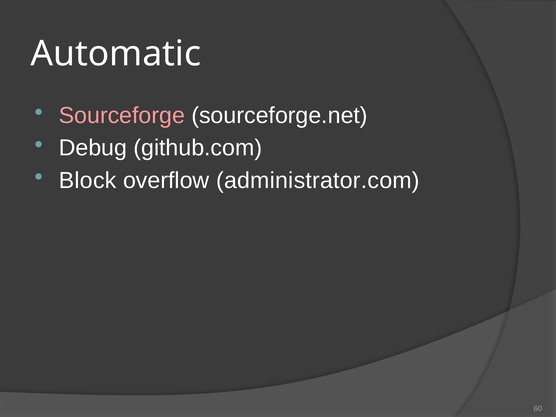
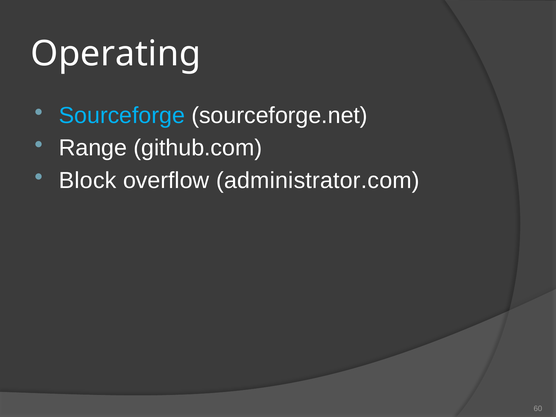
Automatic: Automatic -> Operating (116, 54)
Sourceforge colour: pink -> light blue (122, 116)
Debug: Debug -> Range (93, 148)
